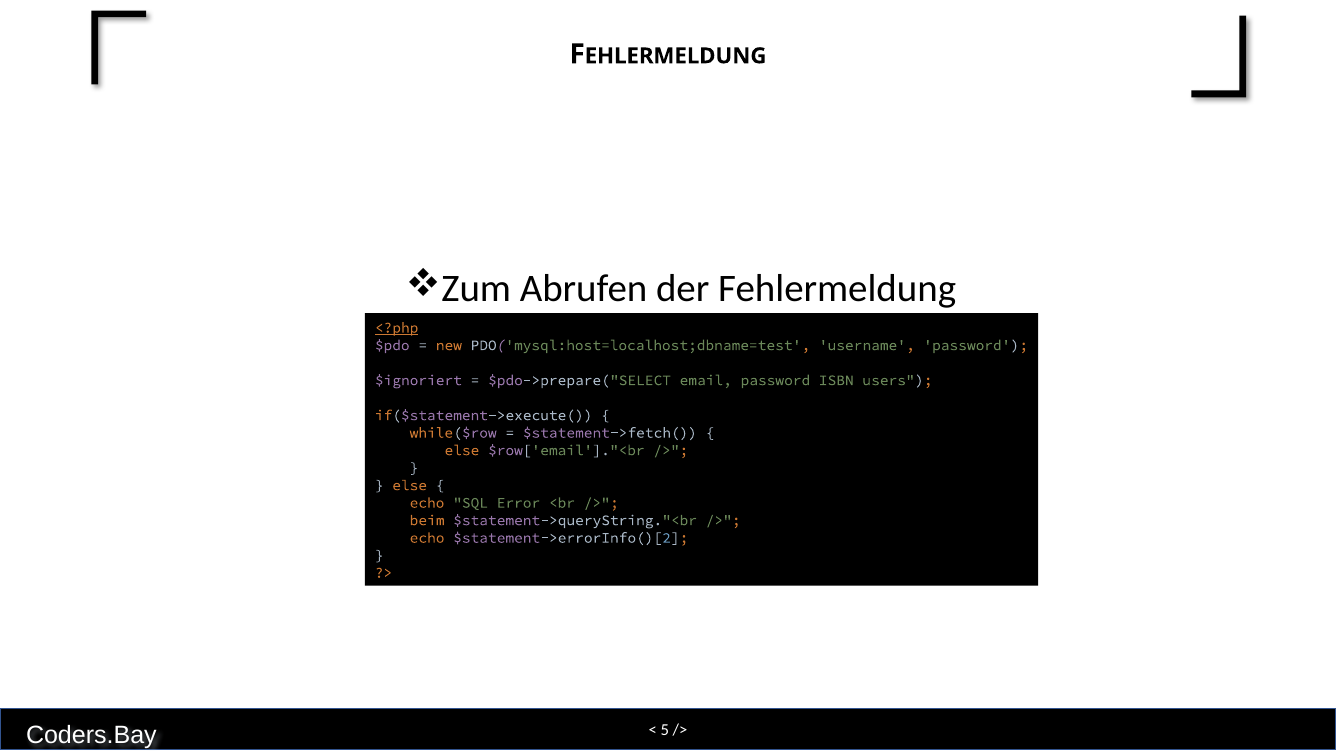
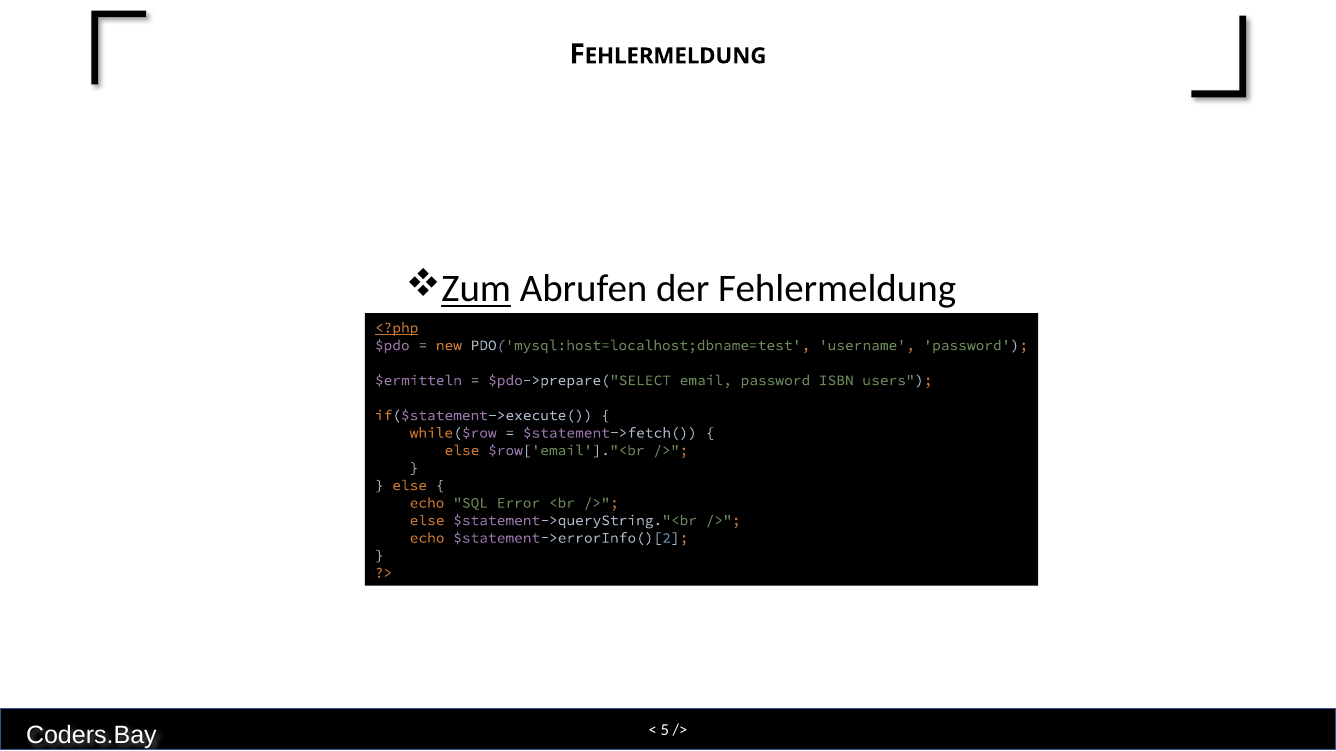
Zum underline: none -> present (476, 289)
$ignoriert: $ignoriert -> $ermitteln (418, 381)
beim: beim -> else (427, 521)
